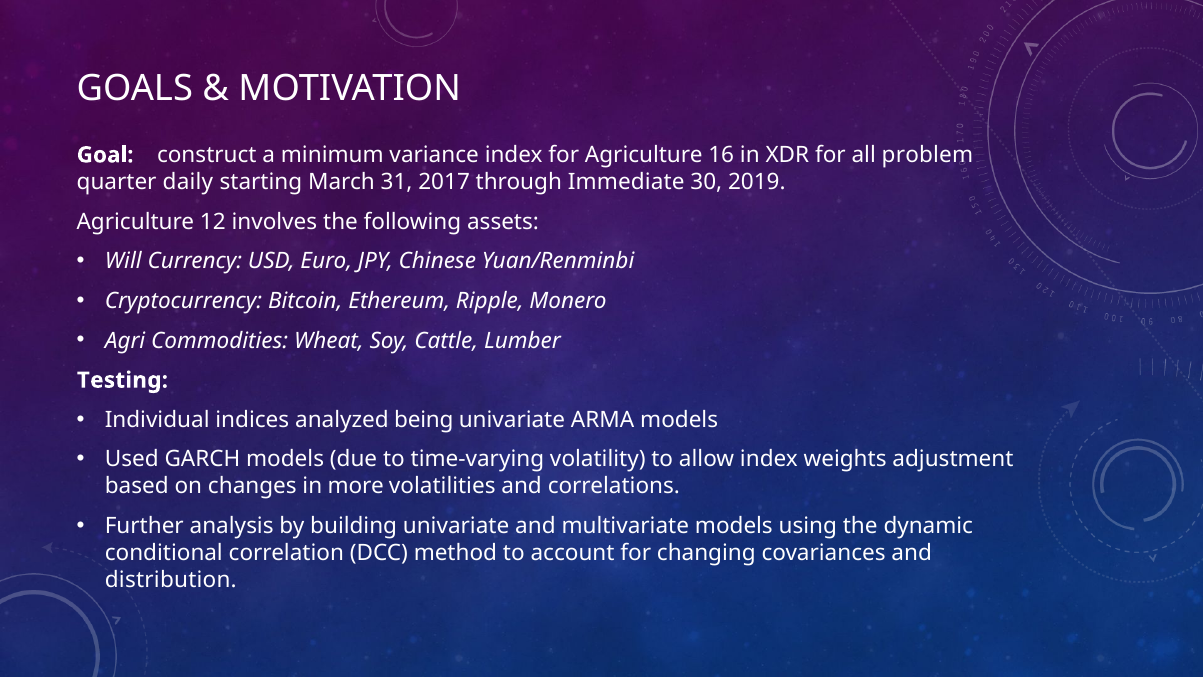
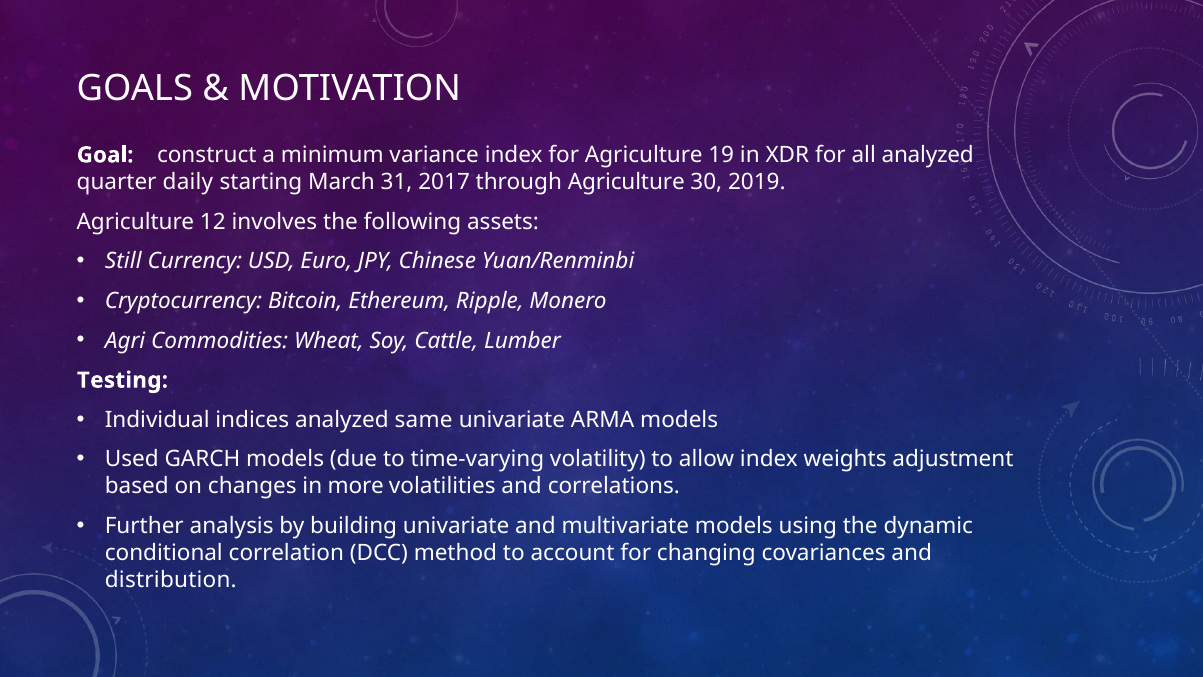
16: 16 -> 19 (721, 155)
all problem: problem -> analyzed (928, 155)
through Immediate: Immediate -> Agriculture (626, 182)
Will: Will -> Still (123, 261)
being: being -> same (424, 420)
